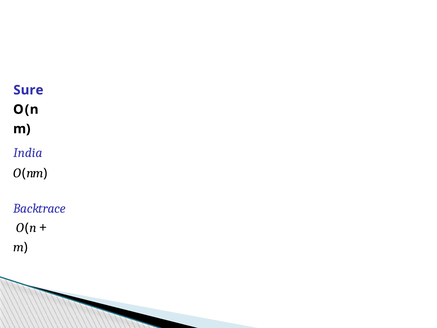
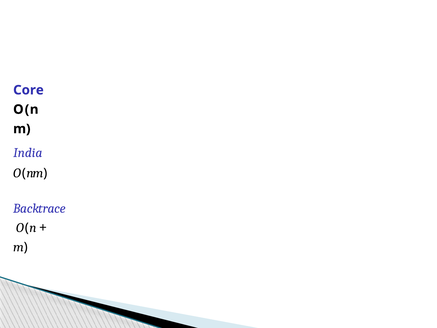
Sure: Sure -> Core (28, 90)
